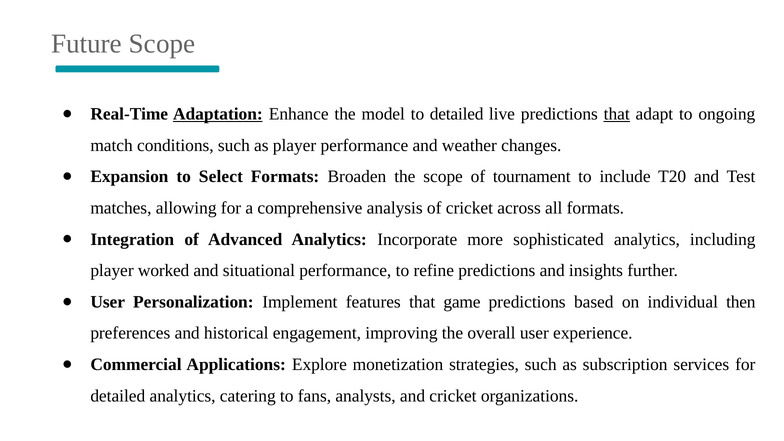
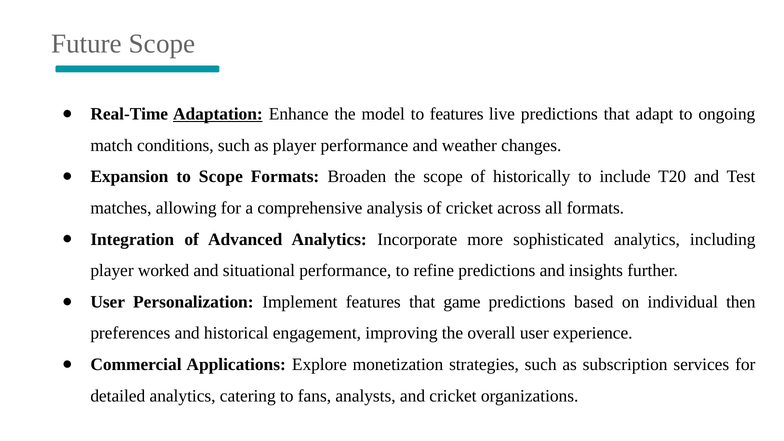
to detailed: detailed -> features (457, 114)
that underline: present -> none (617, 114)
to Select: Select -> Scope (221, 177)
tournament: tournament -> historically (532, 177)
